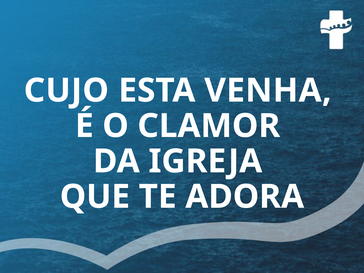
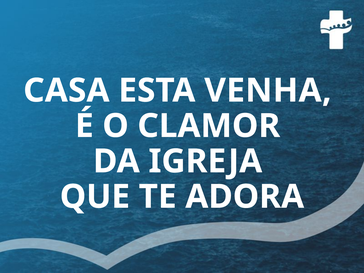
CUJO: CUJO -> CASA (66, 91)
